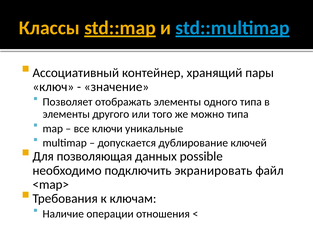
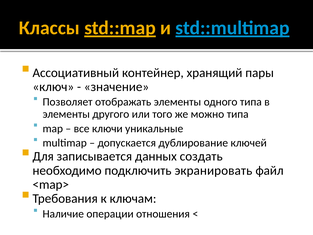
позволяющая: позволяющая -> записывается (94, 156)
possible: possible -> создать (201, 156)
